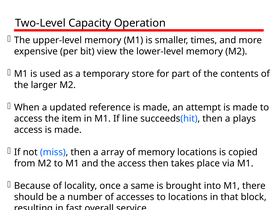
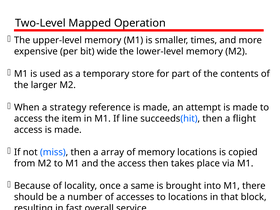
Capacity: Capacity -> Mapped (90, 23)
view: view -> wide (107, 51)
updated: updated -> strategy (68, 107)
plays: plays -> flight (244, 119)
